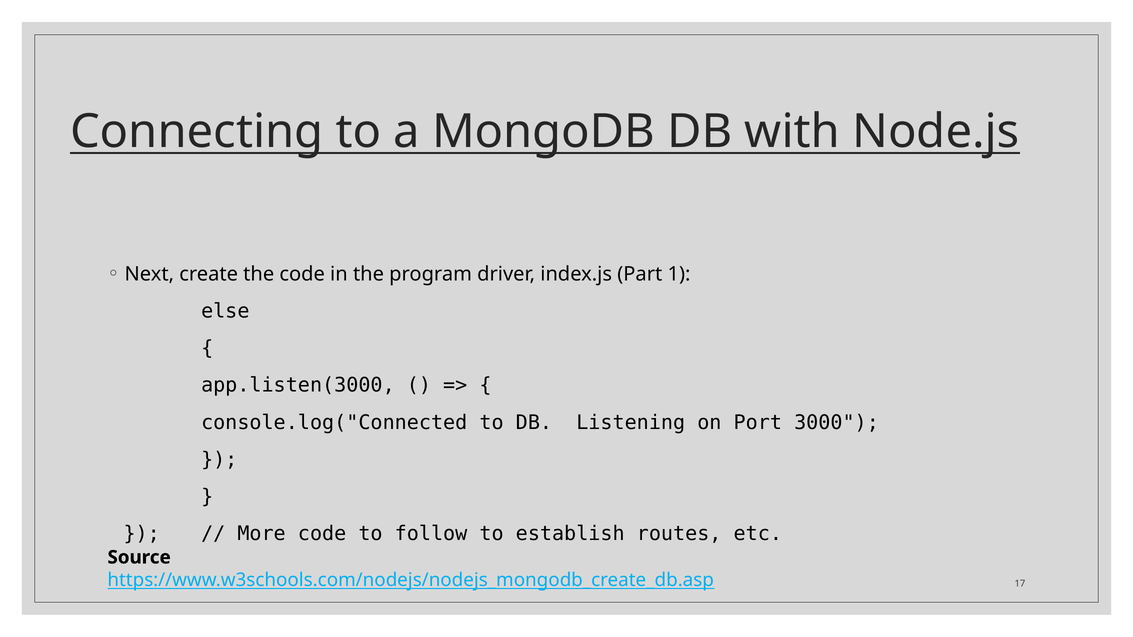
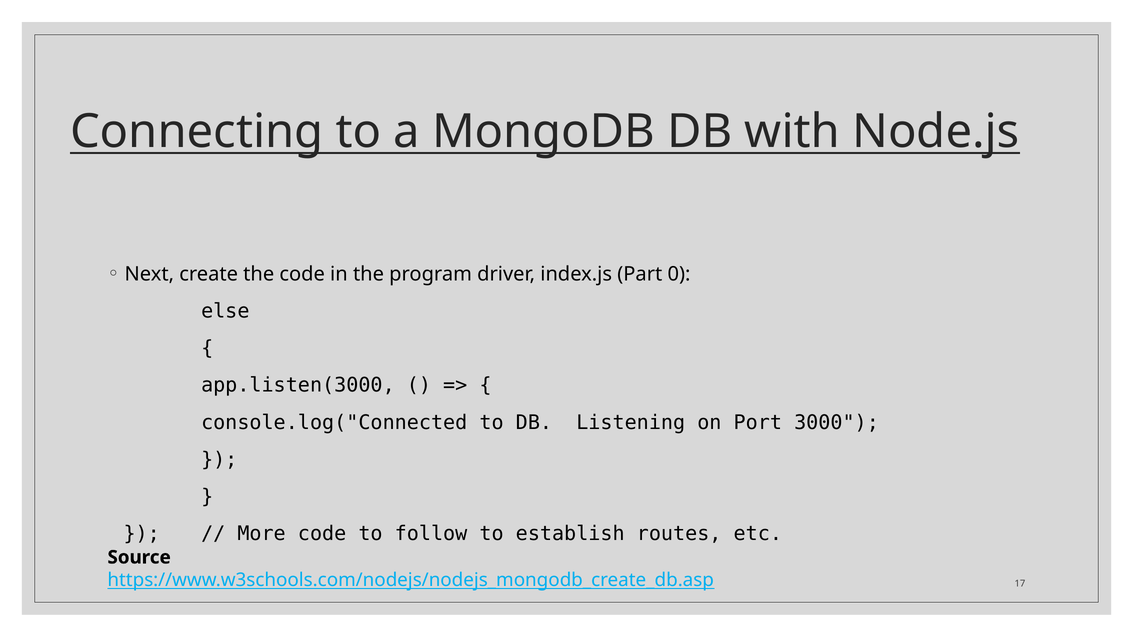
1: 1 -> 0 (679, 274)
